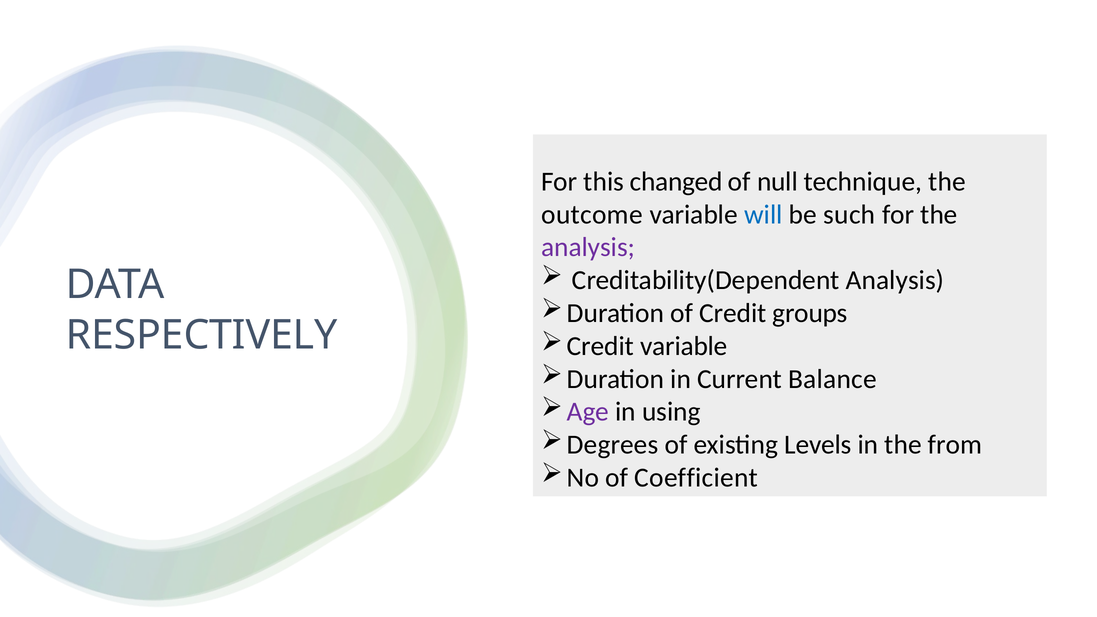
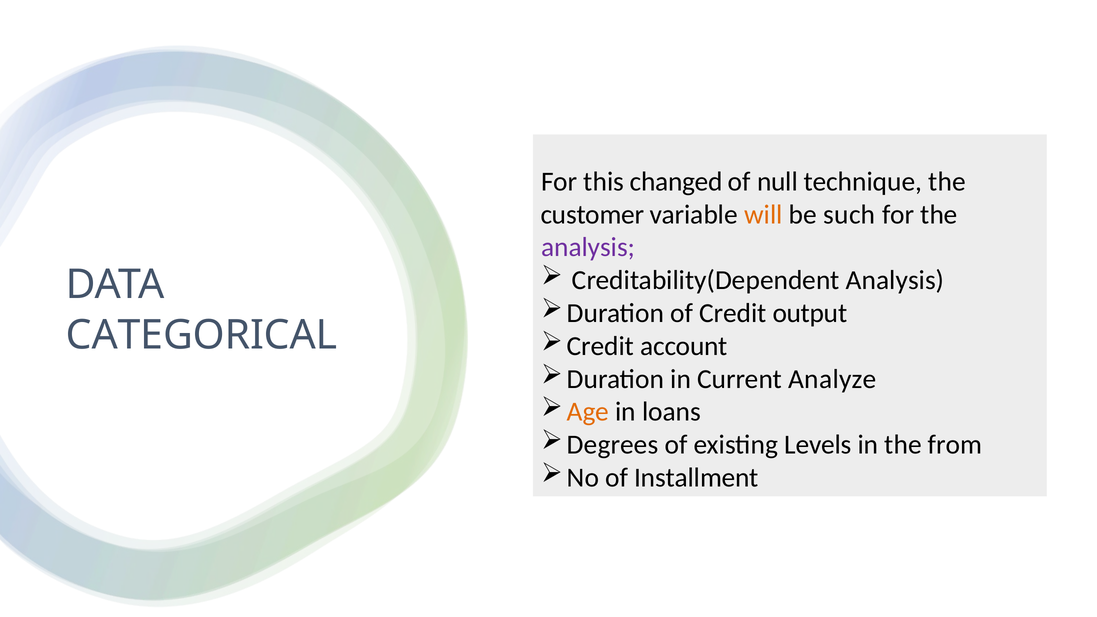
outcome: outcome -> customer (592, 214)
will colour: blue -> orange (763, 214)
groups: groups -> output (810, 313)
RESPECTIVELY: RESPECTIVELY -> CATEGORICAL (202, 335)
Credit variable: variable -> account (684, 346)
Balance: Balance -> Analyze (832, 379)
Age colour: purple -> orange (588, 412)
using: using -> loans (671, 412)
Coefficient: Coefficient -> Installment (696, 478)
